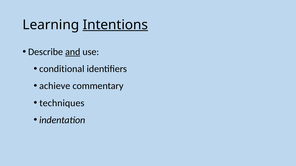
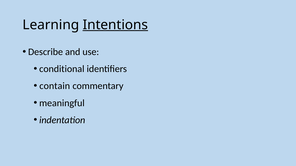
and underline: present -> none (73, 52)
achieve: achieve -> contain (55, 86)
techniques: techniques -> meaningful (62, 103)
